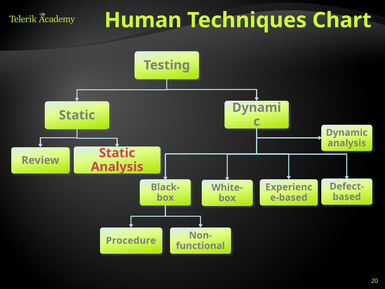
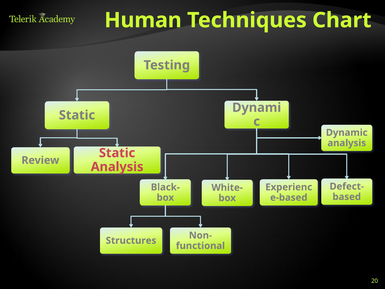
Procedure: Procedure -> Structures (131, 240)
